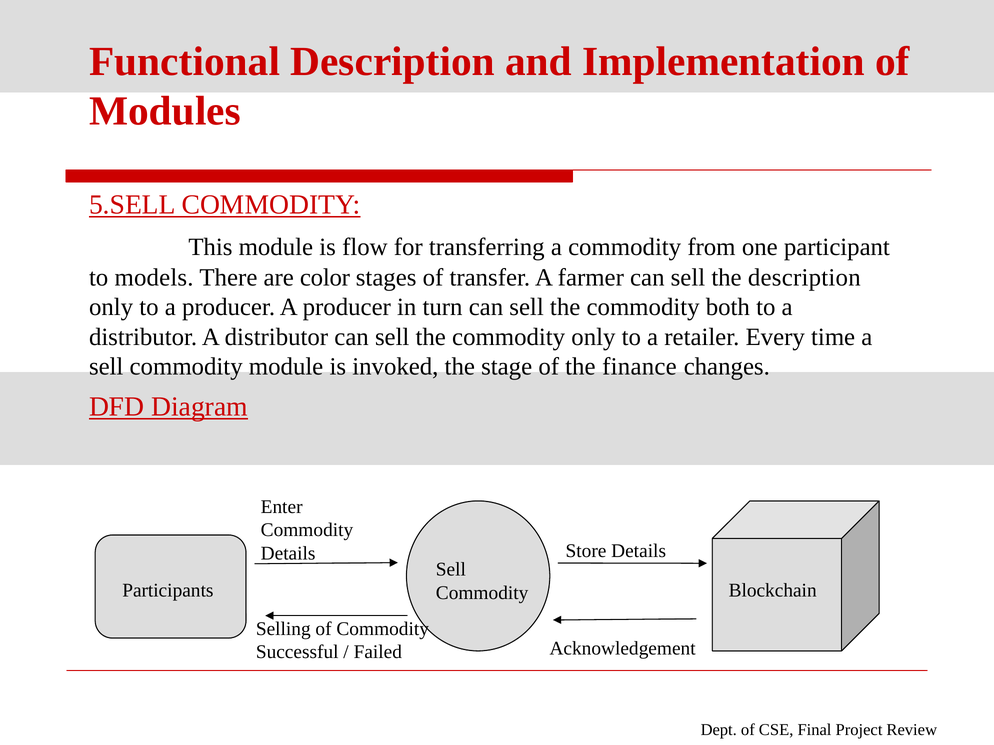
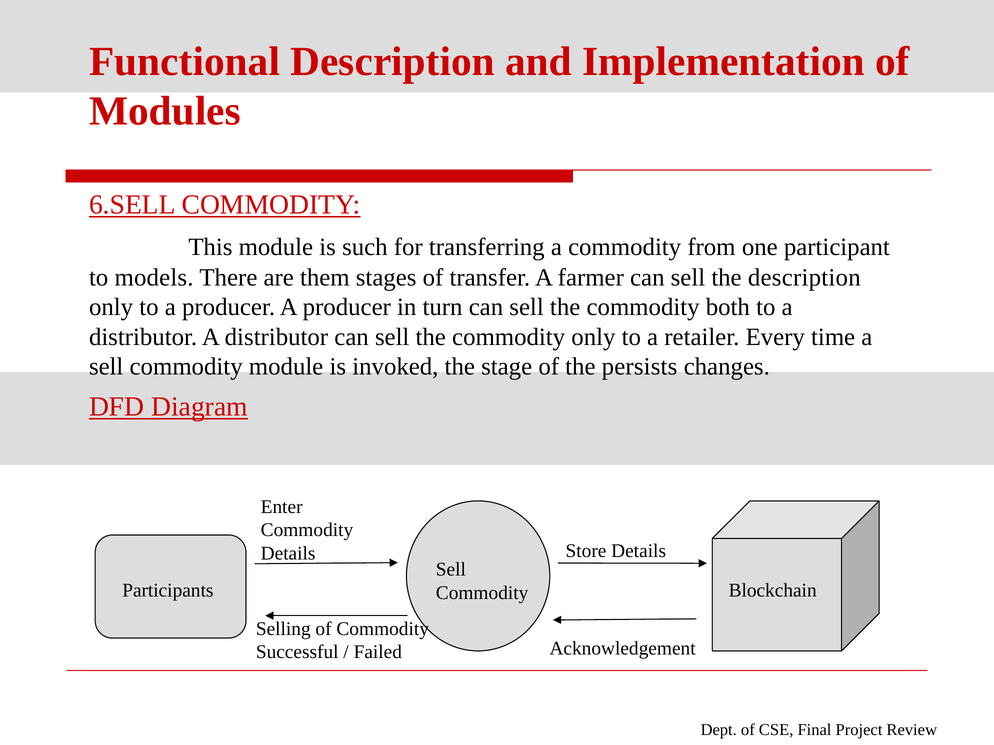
5.SELL: 5.SELL -> 6.SELL (132, 205)
flow: flow -> such (365, 247)
color: color -> them (325, 278)
finance: finance -> persists (640, 367)
